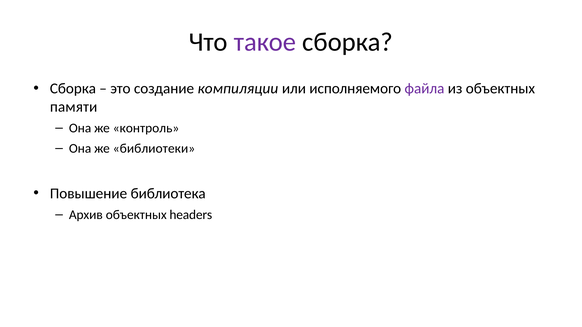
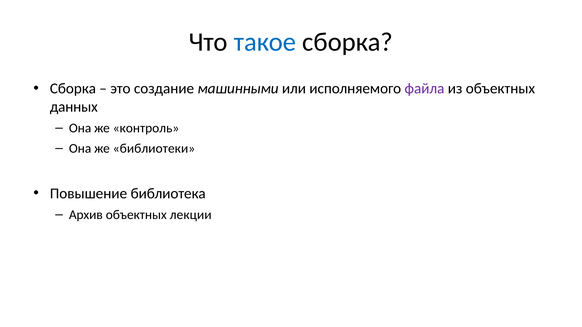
такое colour: purple -> blue (265, 42)
компиляции: компиляции -> машинными (238, 89)
памяти: памяти -> данных (74, 107)
headers: headers -> лекции (191, 215)
